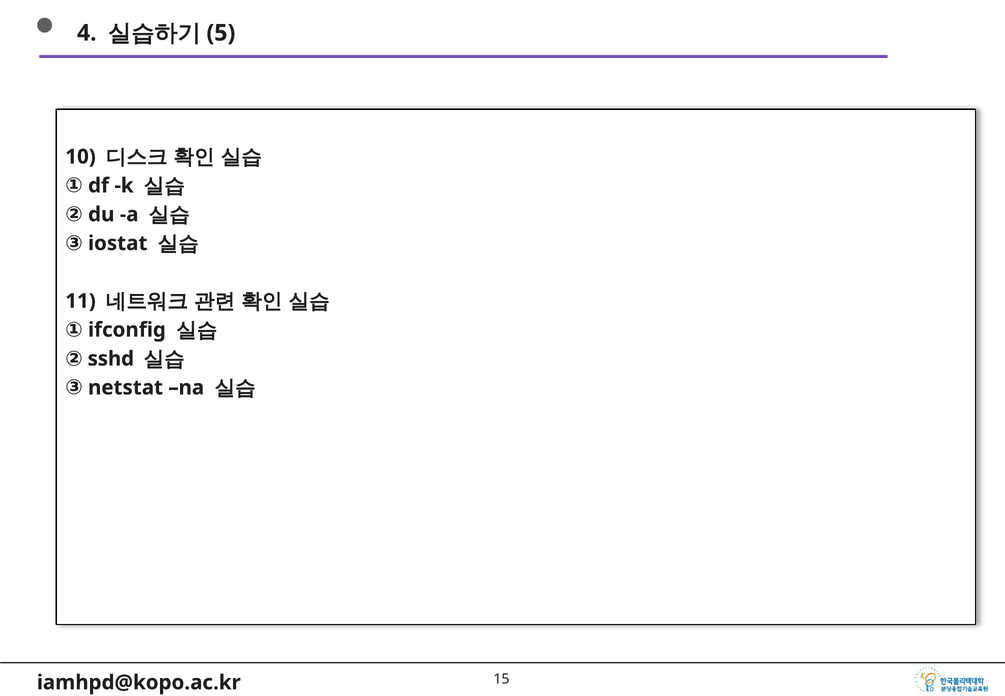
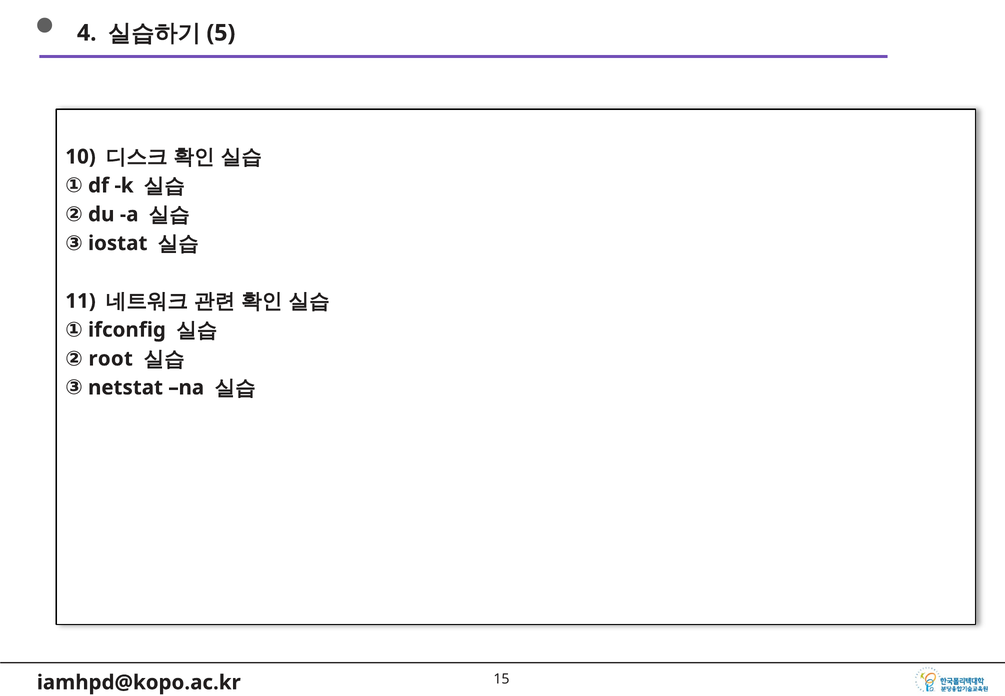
sshd: sshd -> root (111, 359)
